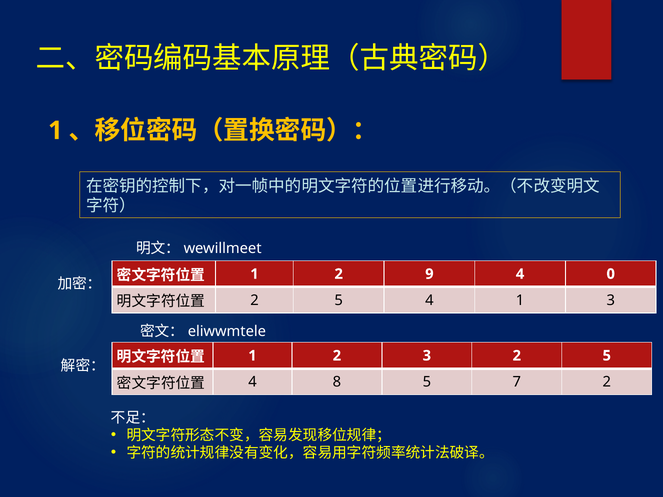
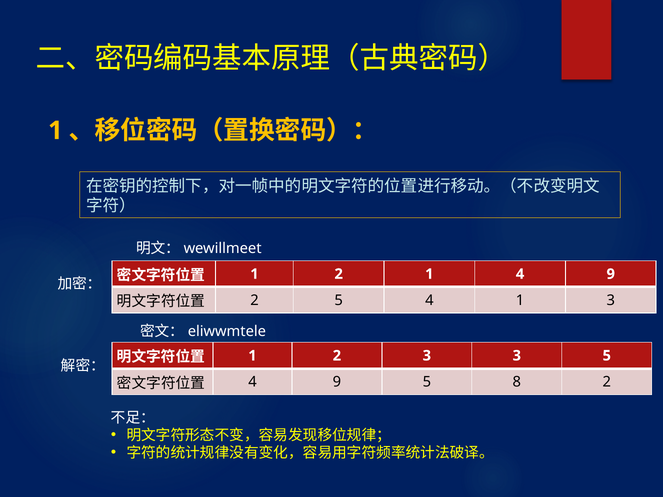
2 9: 9 -> 1 (429, 274)
0: 0 -> 9 (611, 274)
3 2: 2 -> 3 (517, 356)
8: 8 -> 9 (337, 382)
7: 7 -> 8 (517, 382)
